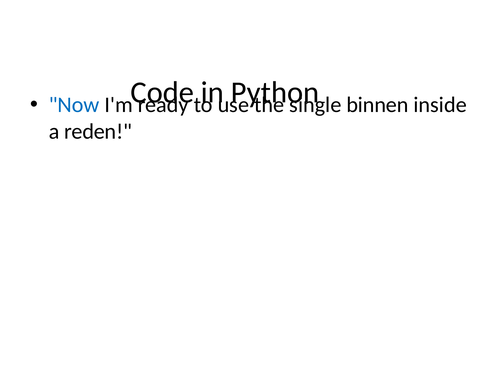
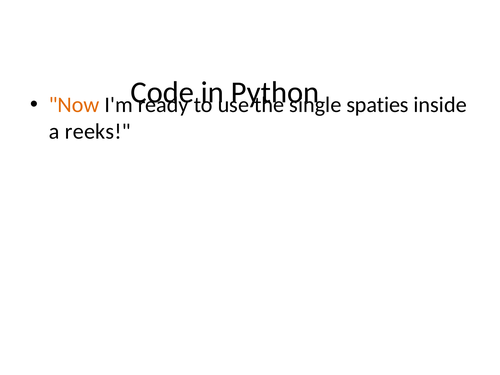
Now colour: blue -> orange (74, 105)
binnen: binnen -> spaties (378, 105)
reden: reden -> reeks (98, 132)
